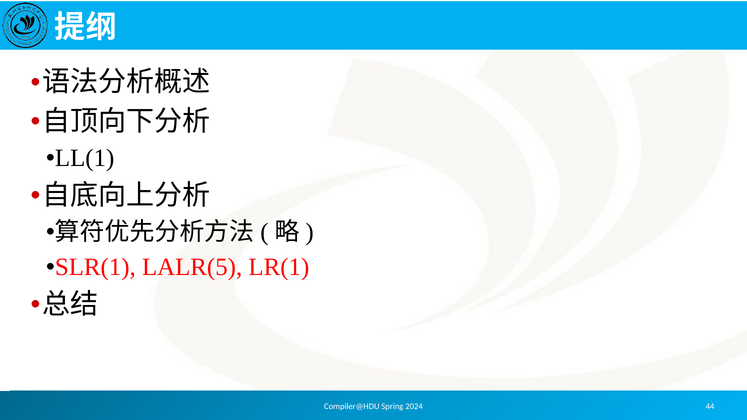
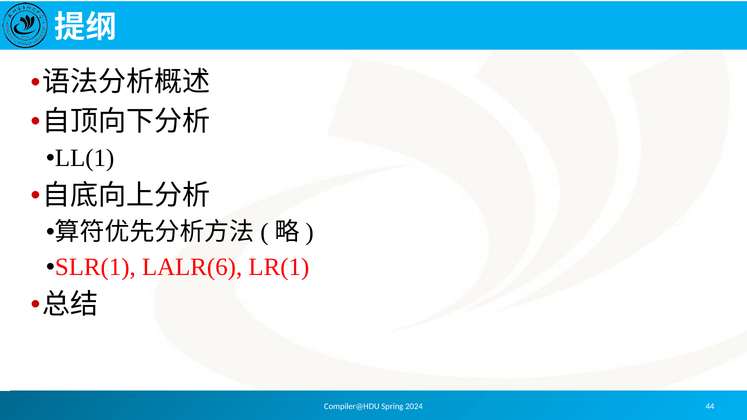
LALR(5: LALR(5 -> LALR(6 (192, 267)
